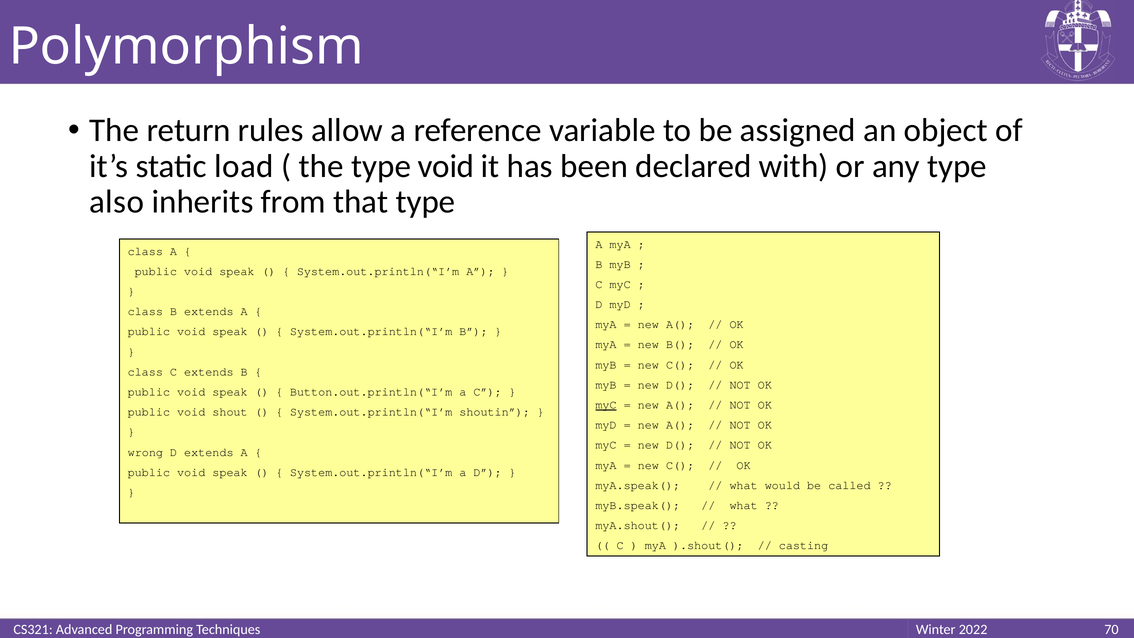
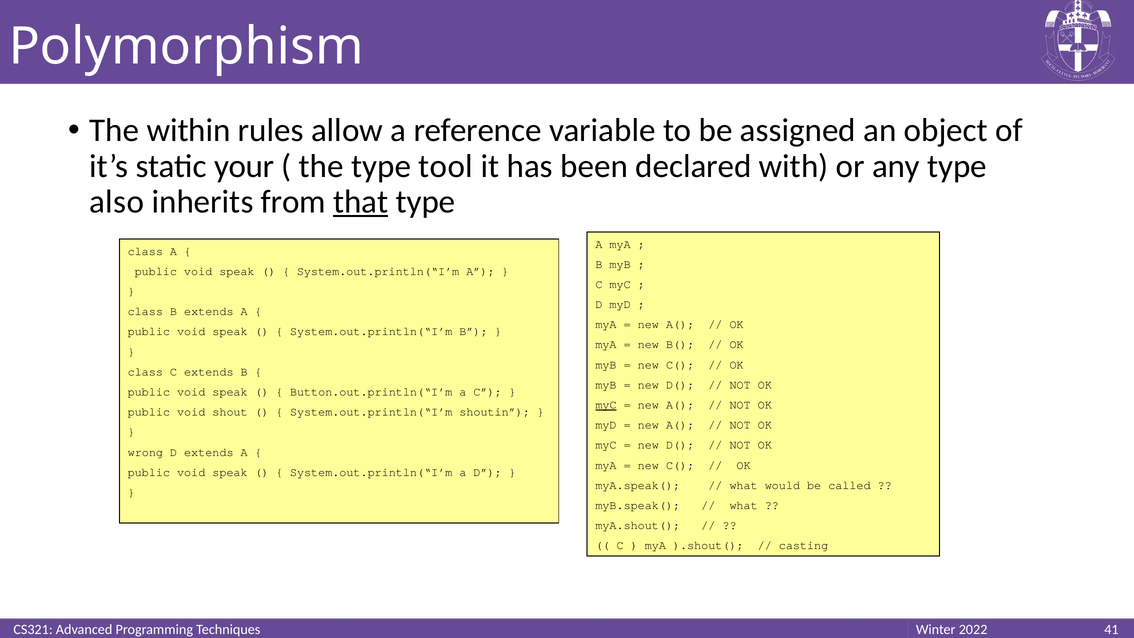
return: return -> within (189, 131)
load: load -> your (244, 166)
type void: void -> tool (446, 166)
that underline: none -> present (361, 202)
70: 70 -> 41 (1111, 629)
